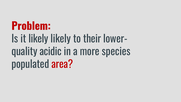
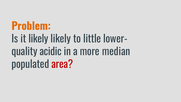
Problem colour: red -> orange (31, 26)
their: their -> little (92, 39)
species: species -> median (116, 52)
